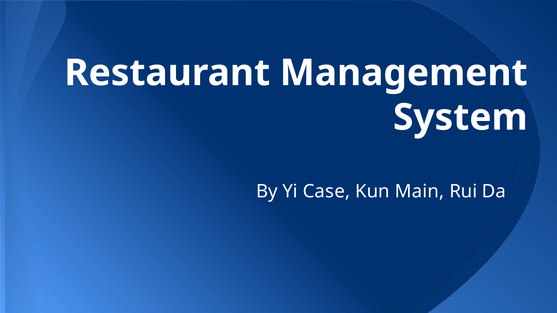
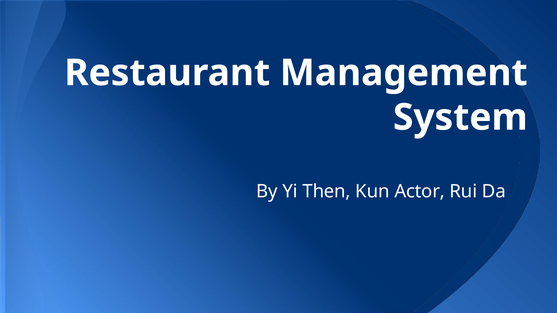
Case: Case -> Then (327, 192)
Main: Main -> Actor (420, 192)
